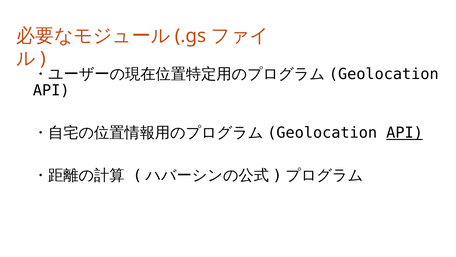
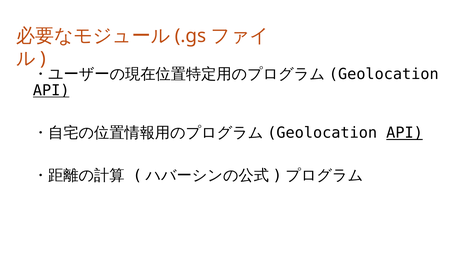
API underline: none -> present (51, 90)
